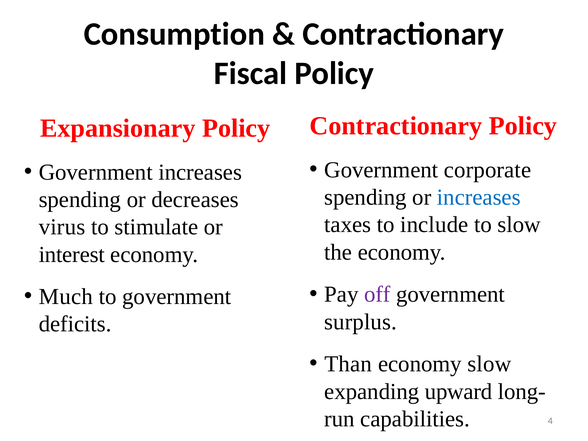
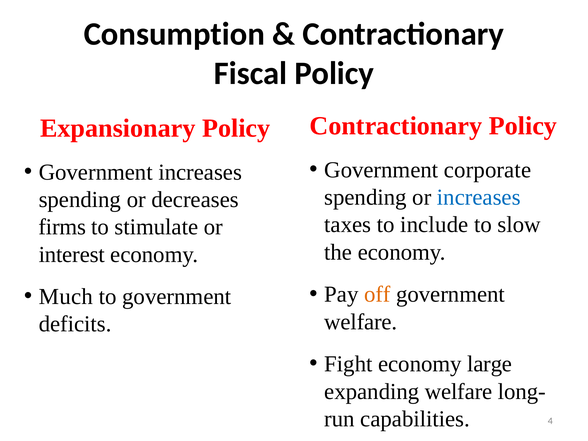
virus: virus -> firms (62, 227)
off colour: purple -> orange (377, 294)
surplus: surplus -> welfare (361, 322)
Than: Than -> Fight (348, 364)
economy slow: slow -> large (490, 364)
expanding upward: upward -> welfare (459, 391)
